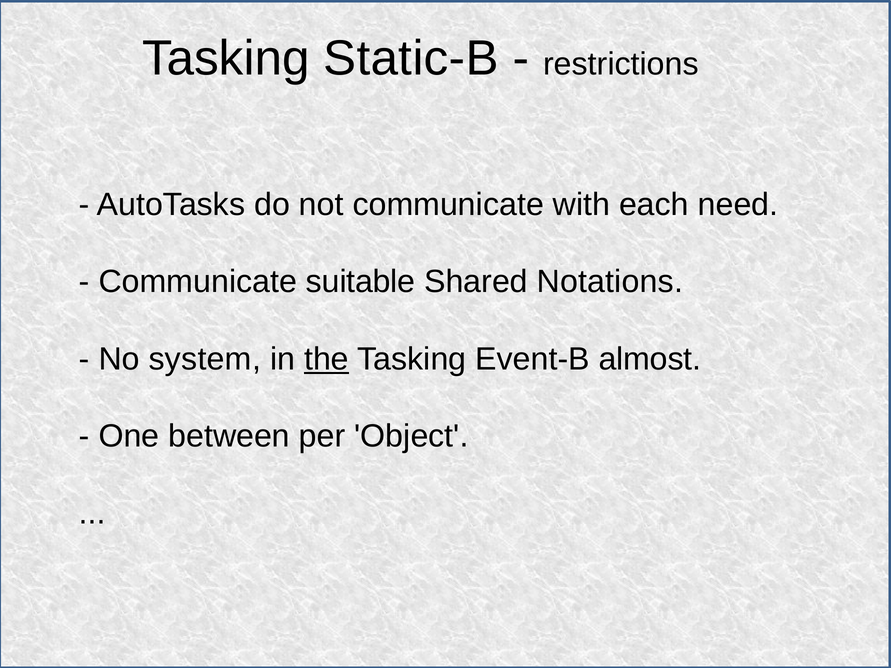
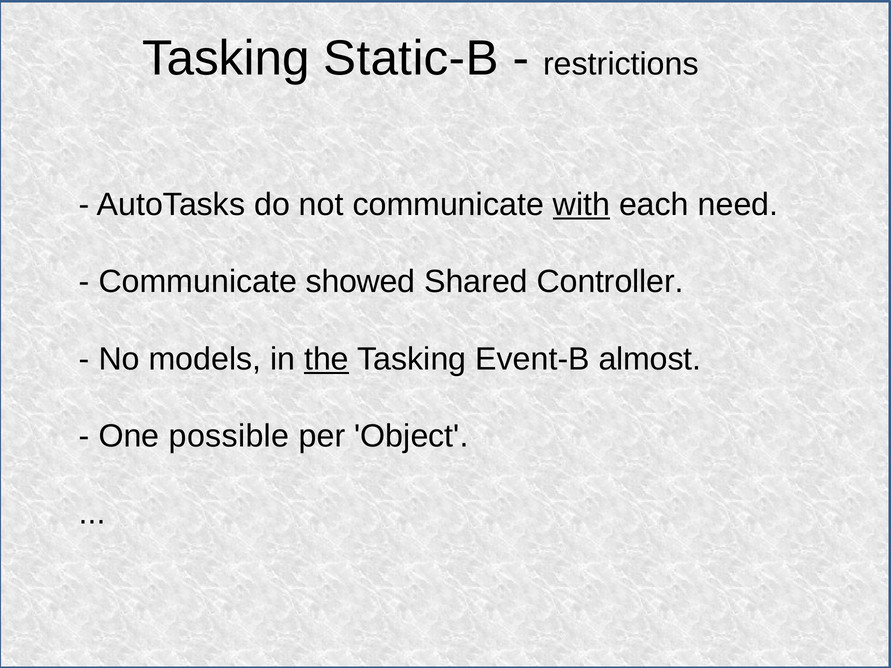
with underline: none -> present (581, 205)
suitable: suitable -> showed (361, 282)
Notations: Notations -> Controller (610, 282)
system: system -> models (205, 359)
between: between -> possible (229, 436)
